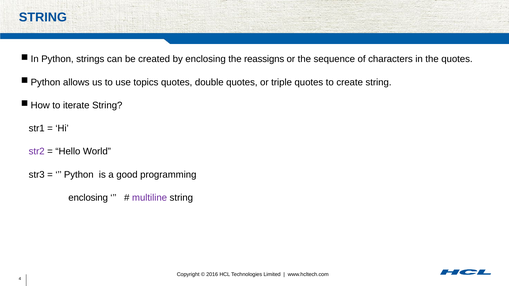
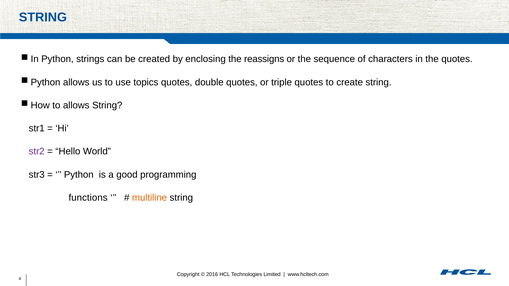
to iterate: iterate -> allows (76, 105)
enclosing: enclosing -> functions (88, 198)
multiline colour: purple -> orange (150, 198)
